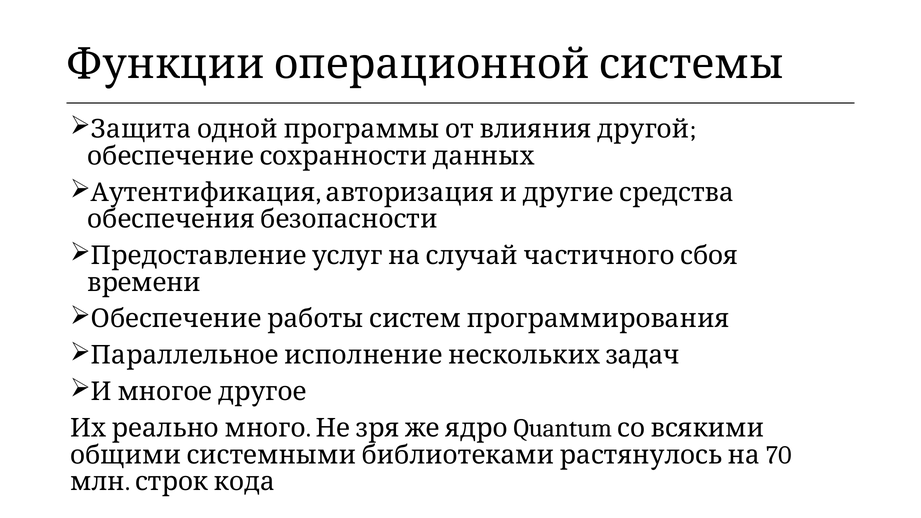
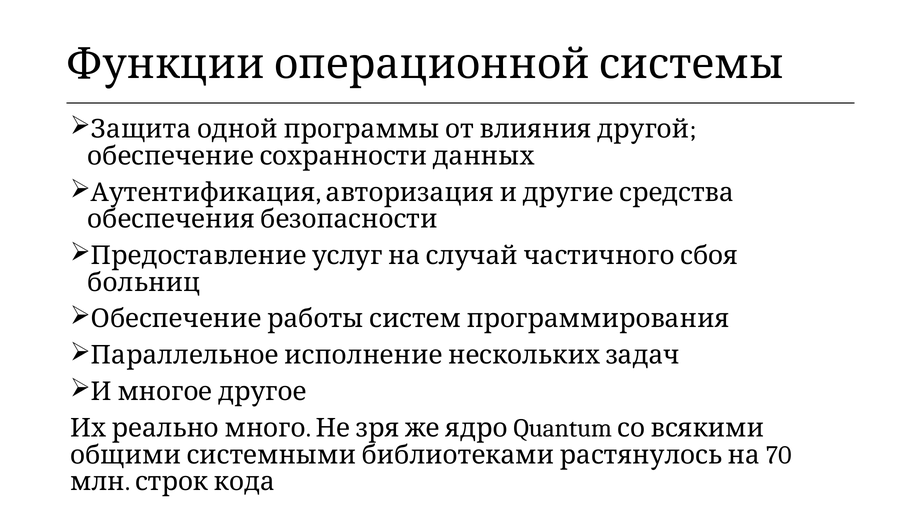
времени: времени -> больниц (144, 283)
